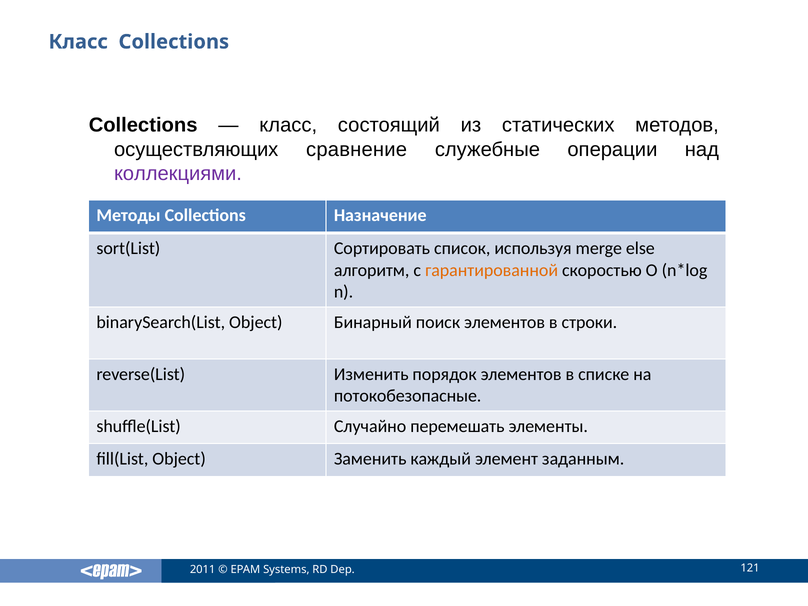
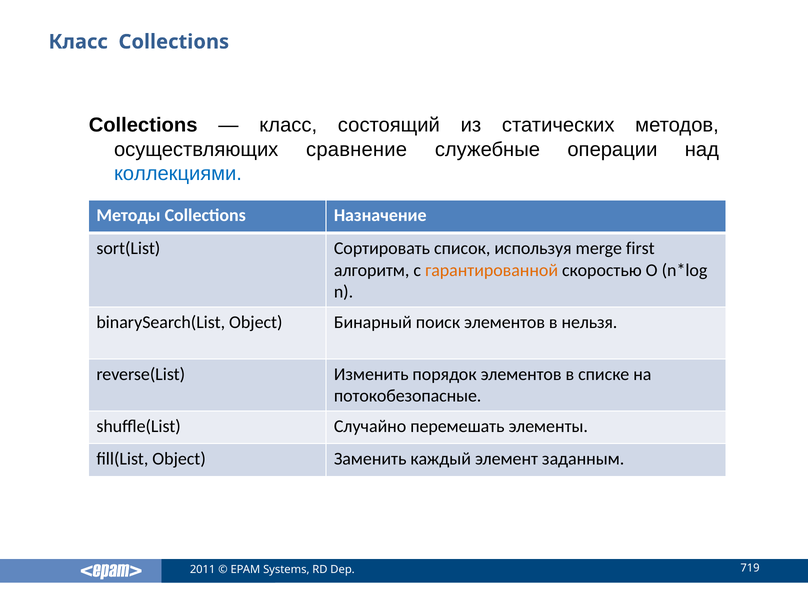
коллекциями colour: purple -> blue (178, 174)
else: else -> first (640, 248)
строки: строки -> нельзя (589, 322)
121: 121 -> 719 (750, 568)
